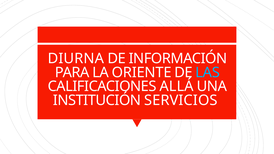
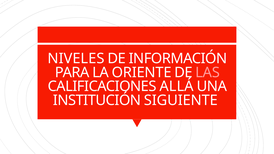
DIURNA: DIURNA -> NIVELES (76, 58)
LAS colour: light blue -> pink (208, 72)
SERVICIOS: SERVICIOS -> SIGUIENTE (181, 100)
